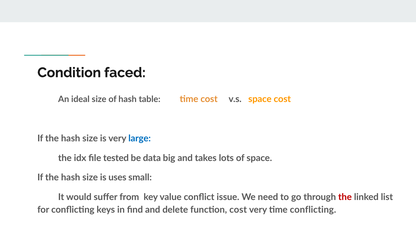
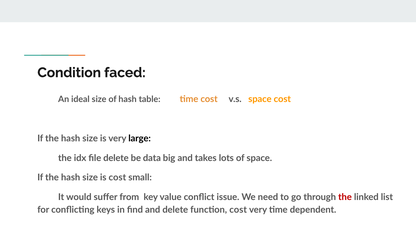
large colour: blue -> black (140, 138)
file tested: tested -> delete (116, 158)
is uses: uses -> cost (117, 178)
time conflicting: conflicting -> dependent (313, 210)
